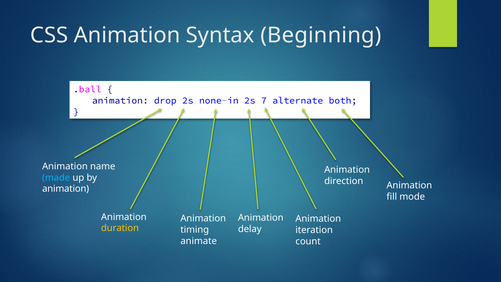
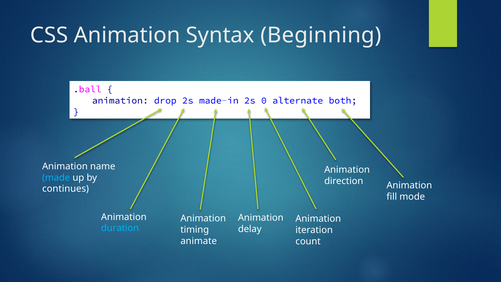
none-in: none-in -> made-in (219, 100)
7: 7 -> 0 (264, 100)
animation: animation -> continues (66, 189)
duration colour: yellow -> light blue (120, 228)
